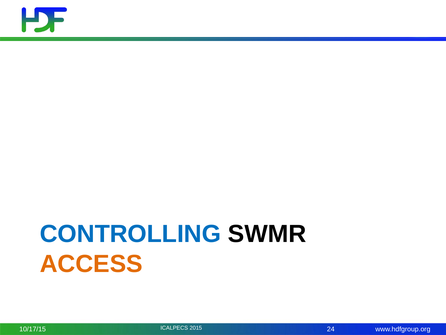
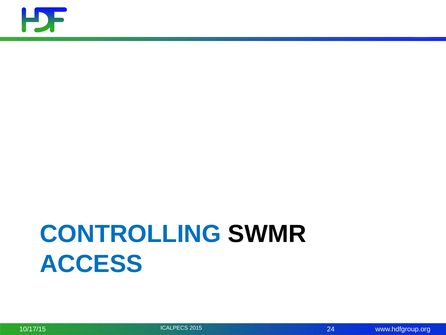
ACCESS colour: orange -> blue (91, 263)
